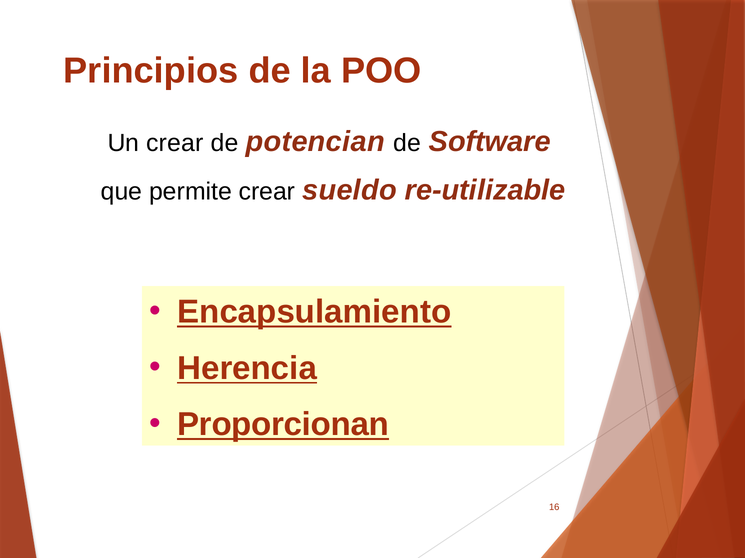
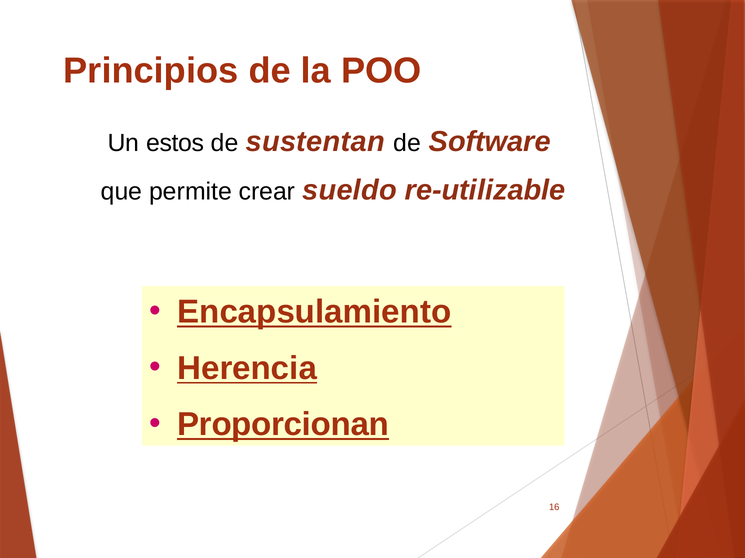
Un crear: crear -> estos (175, 143)
potencian: potencian -> sustentan (315, 142)
